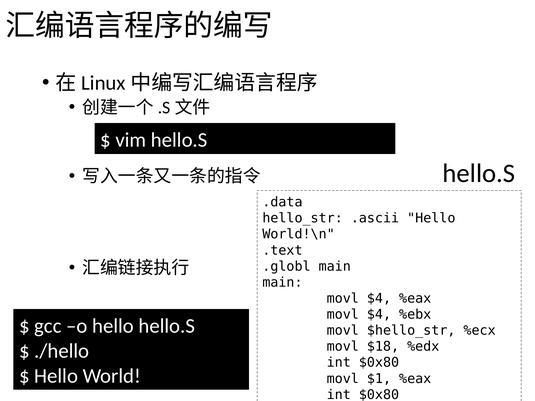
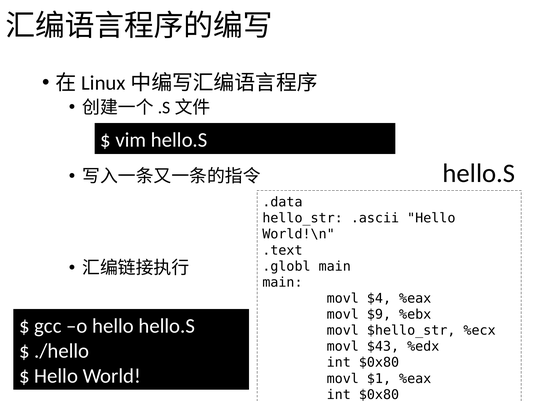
$4: $4 -> $9 (379, 315)
$18: $18 -> $43 (383, 347)
